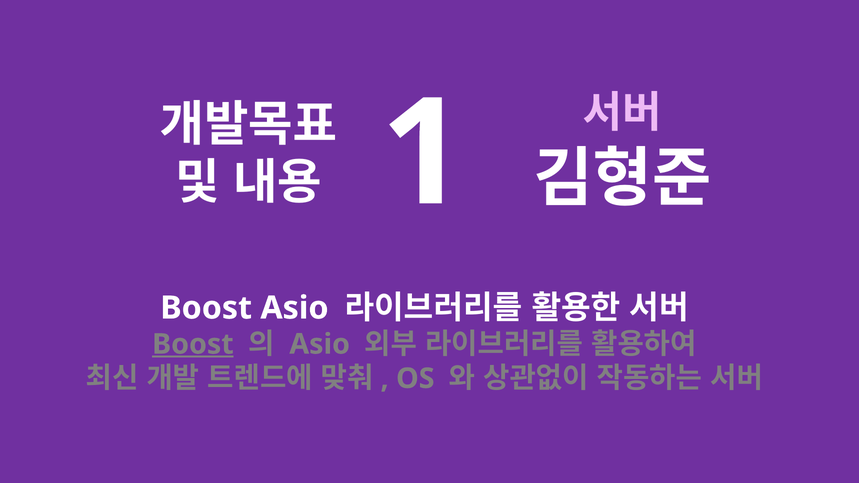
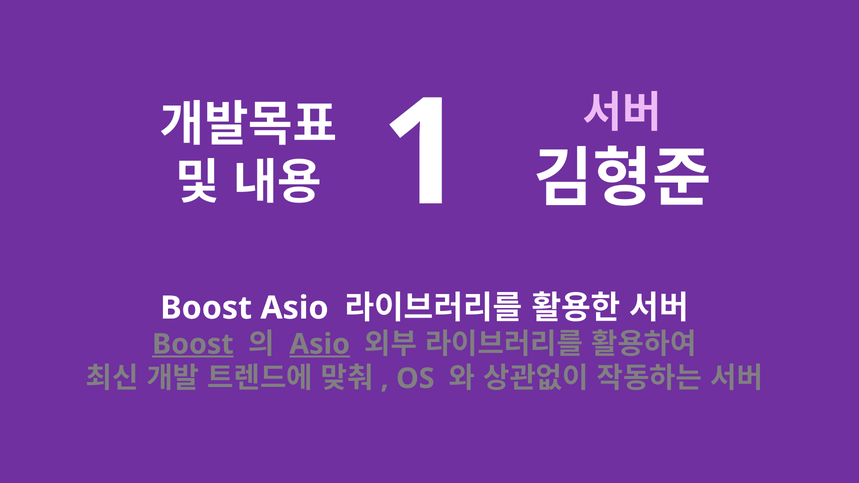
Asio underline: none -> present (320, 344)
